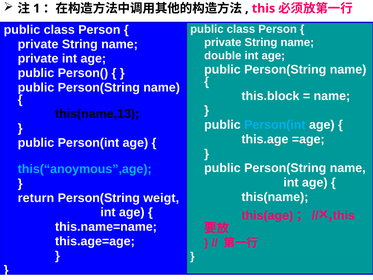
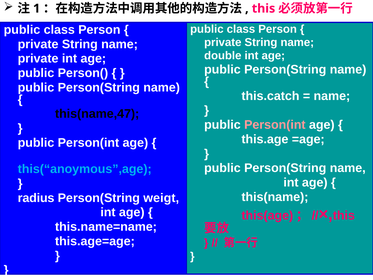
this.block: this.block -> this.catch (270, 96)
this(name,13: this(name,13 -> this(name,47 (97, 114)
Person(int colour: light blue -> pink (275, 125)
return: return -> radius (36, 198)
